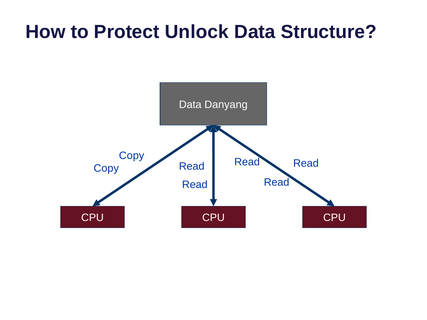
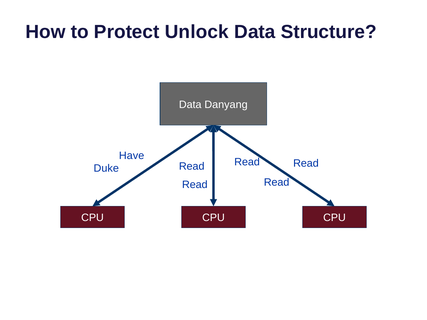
Copy: Copy -> Have (132, 156)
Copy: Copy -> Duke (106, 169)
